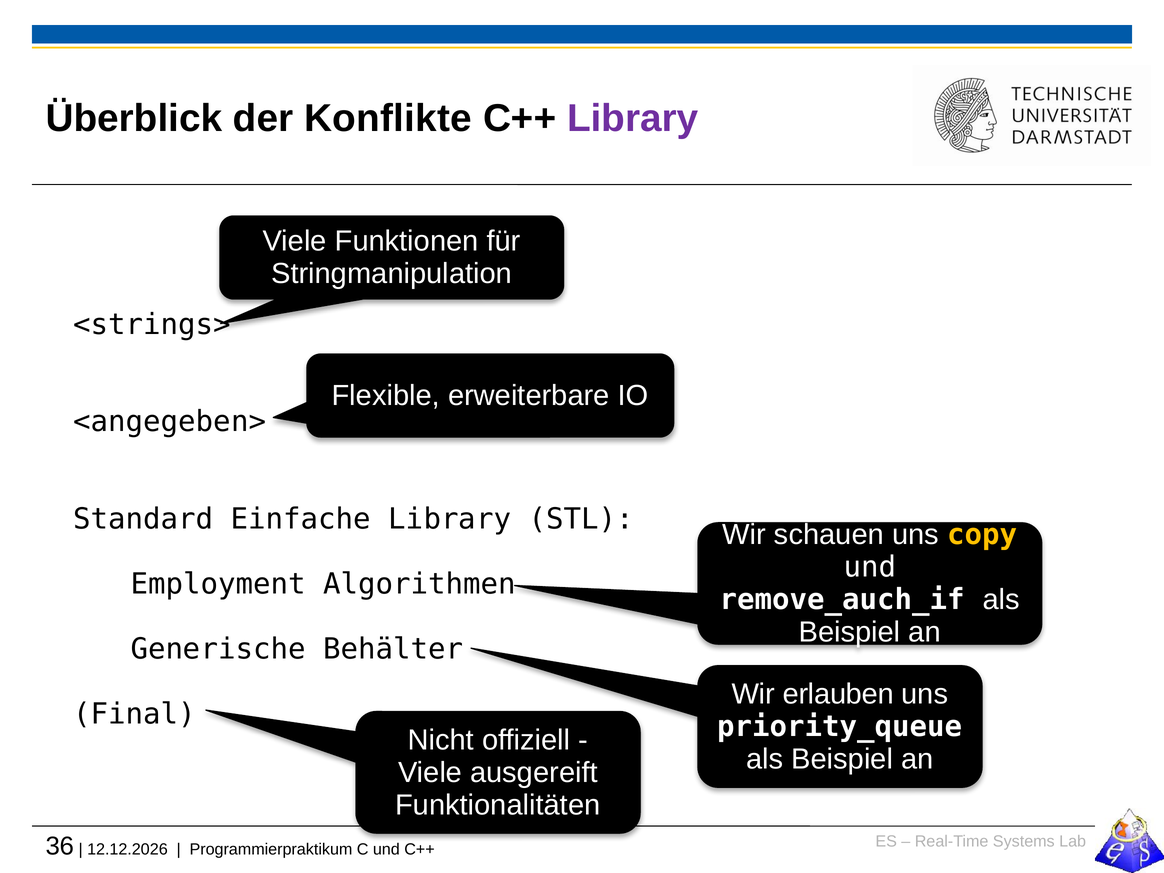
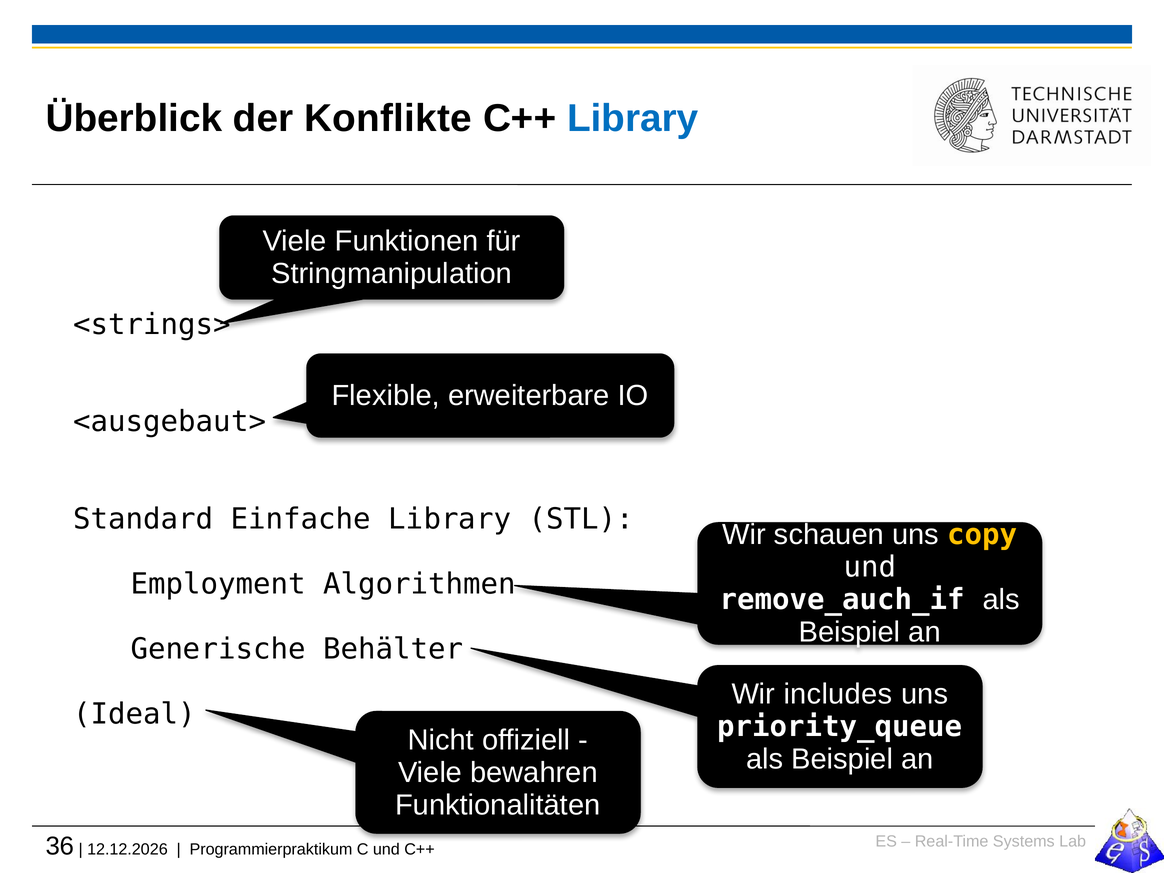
Library colour: purple -> blue (633, 118)
<angegeben>: <angegeben> -> <ausgebaut> (170, 422)
erlauben: erlauben -> includes (838, 694)
Final: Final -> Ideal (135, 714)
ausgereift: ausgereift -> bewahren (534, 772)
